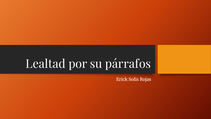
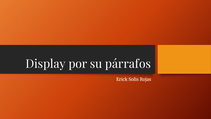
Lealtad: Lealtad -> Display (46, 64)
